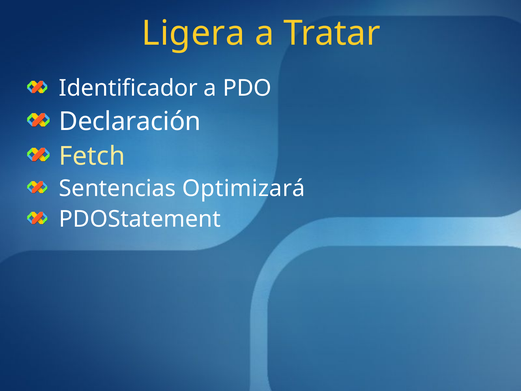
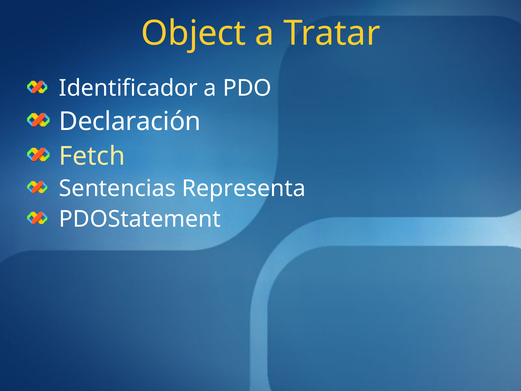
Ligera: Ligera -> Object (194, 33)
Optimizará: Optimizará -> Representa (244, 188)
